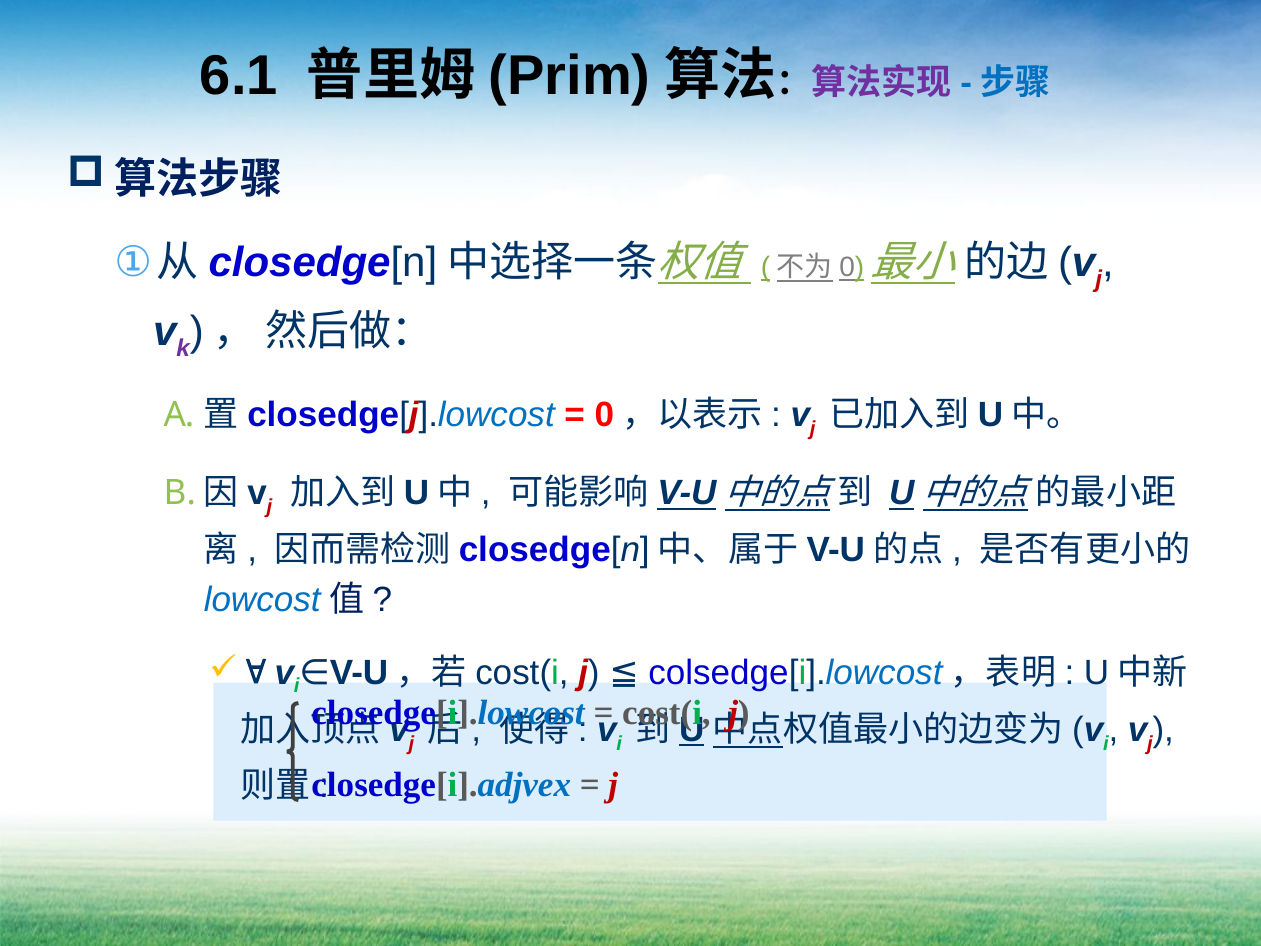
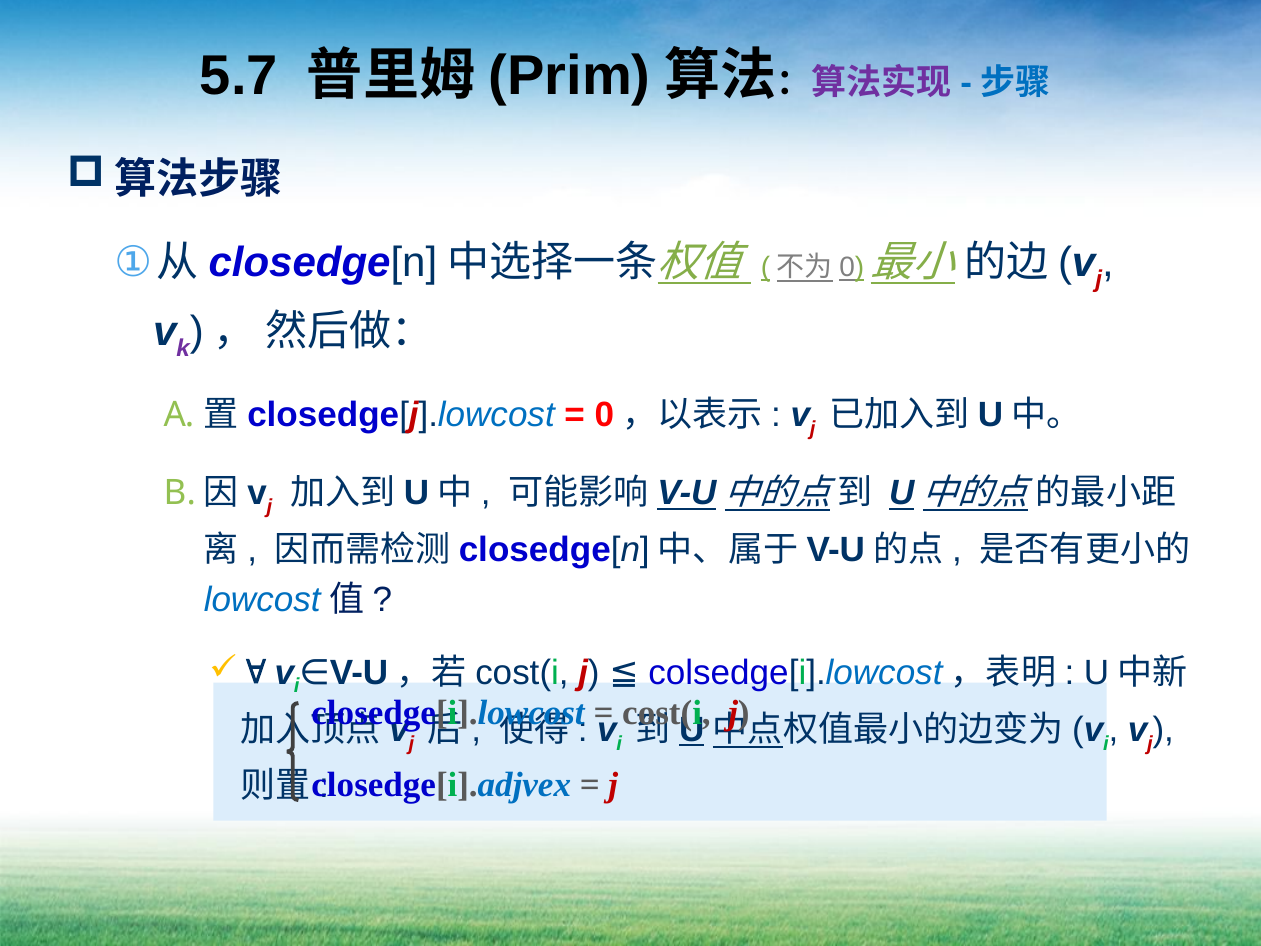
6.1: 6.1 -> 5.7 (239, 76)
